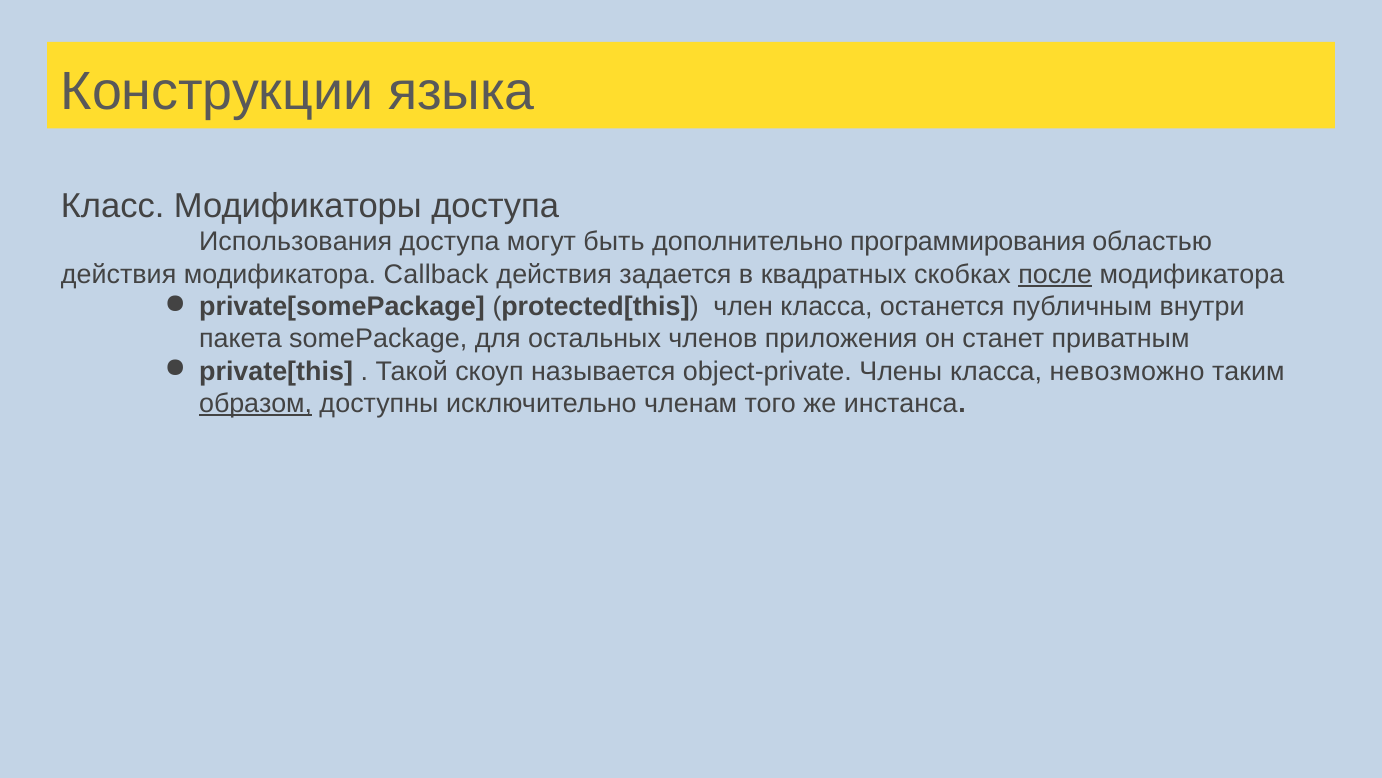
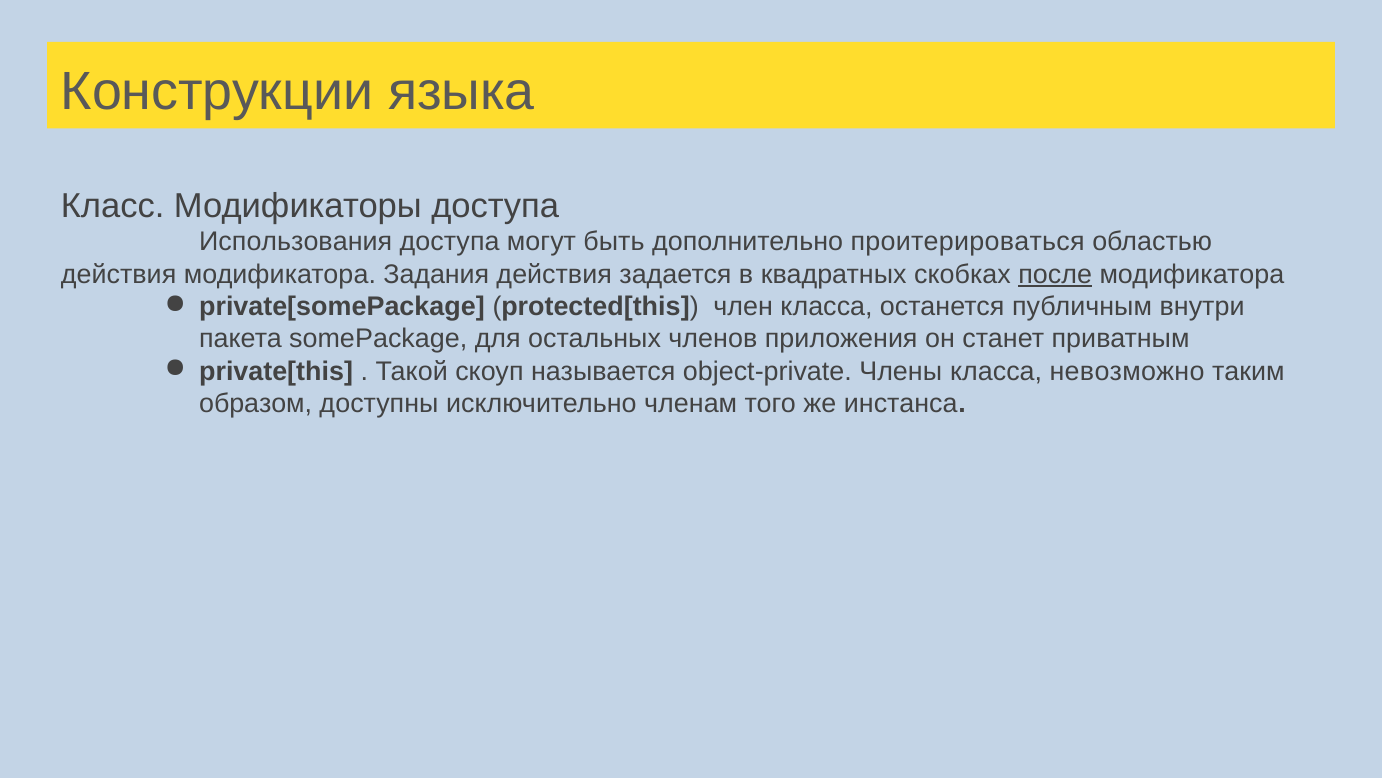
программирования: программирования -> проитерироваться (968, 242)
Callback: Callback -> Задания (436, 274)
образом underline: present -> none (256, 403)
